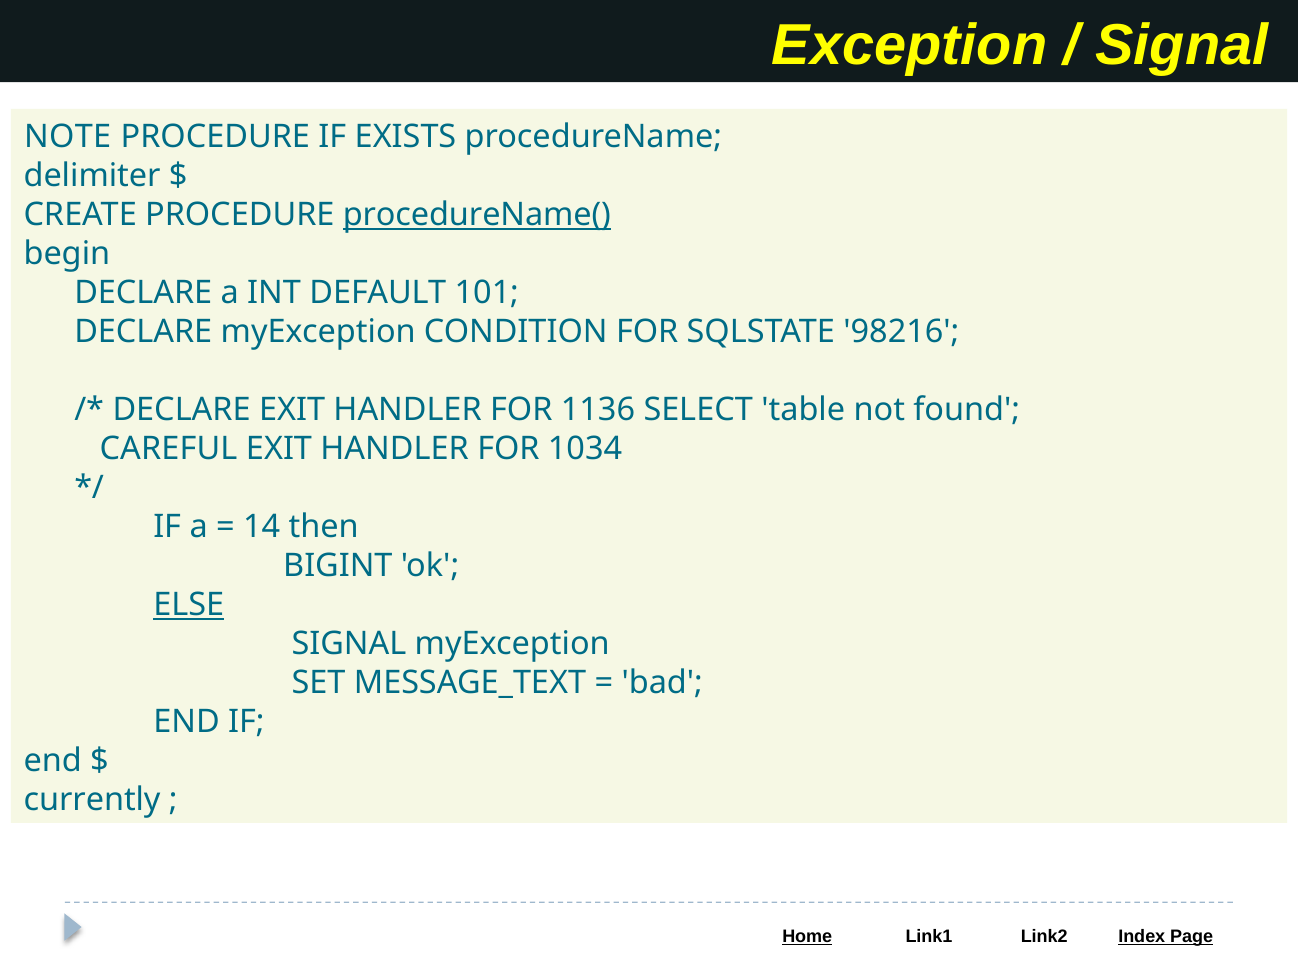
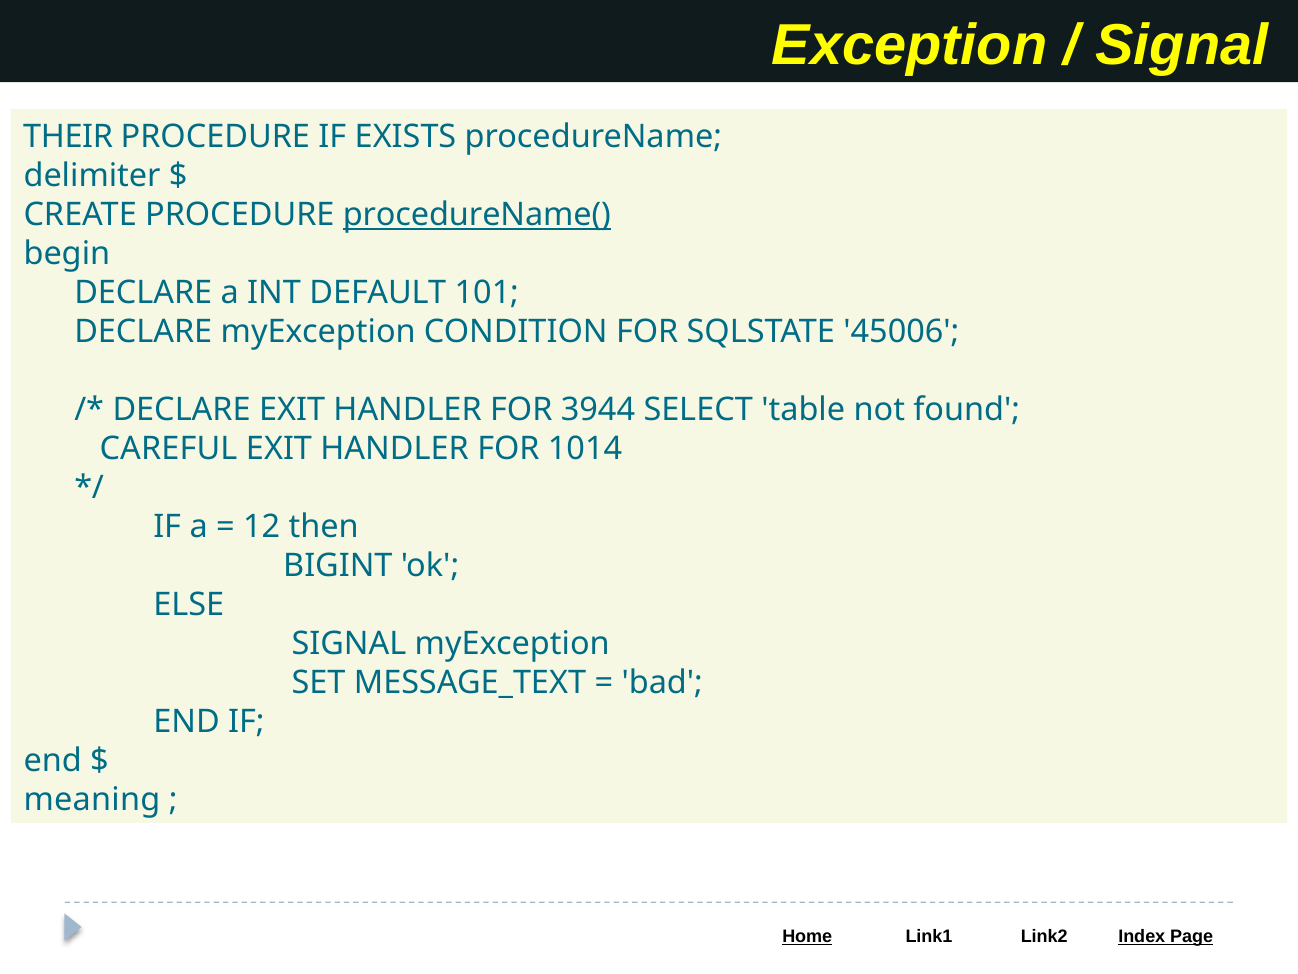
NOTE: NOTE -> THEIR (68, 137)
98216: 98216 -> 45006 (901, 332)
1136: 1136 -> 3944 (598, 410)
1034: 1034 -> 1014 (585, 449)
14: 14 -> 12 (262, 526)
ELSE underline: present -> none (189, 604)
currently: currently -> meaning (92, 799)
